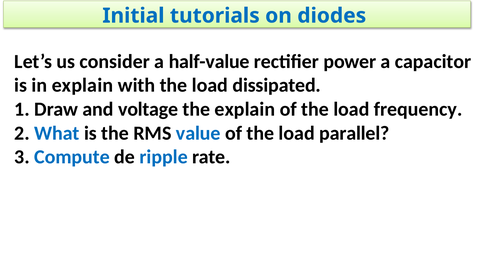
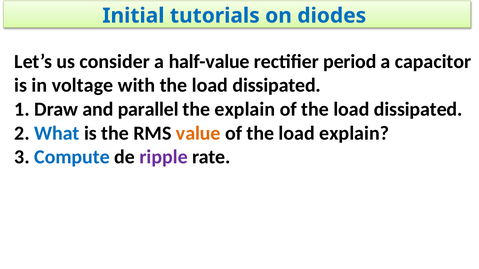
power: power -> period (350, 62)
in explain: explain -> voltage (83, 85)
voltage: voltage -> parallel (148, 109)
of the load frequency: frequency -> dissipated (418, 109)
value colour: blue -> orange (198, 133)
load parallel: parallel -> explain (354, 133)
ripple colour: blue -> purple (164, 157)
